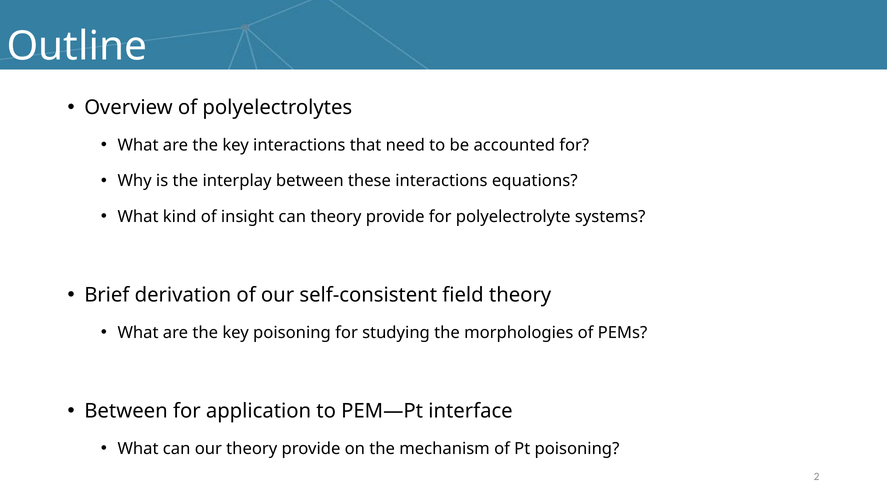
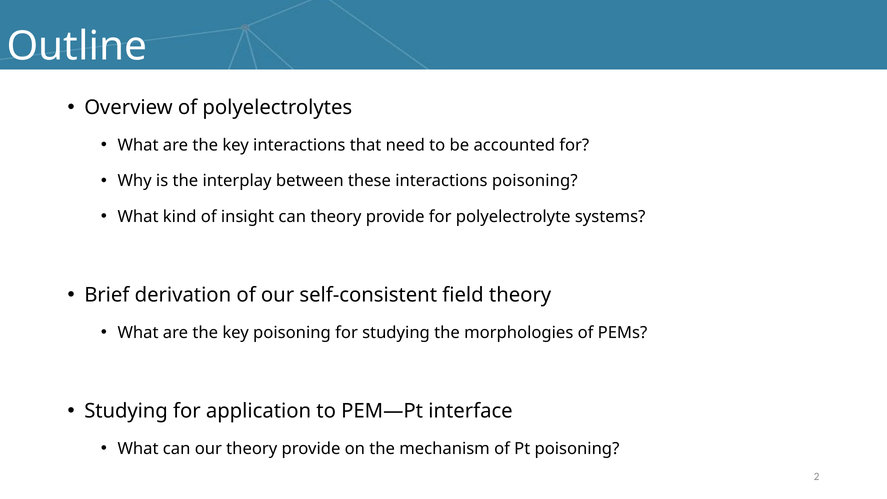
interactions equations: equations -> poisoning (535, 181)
Between: Between -> Studying (126, 411)
